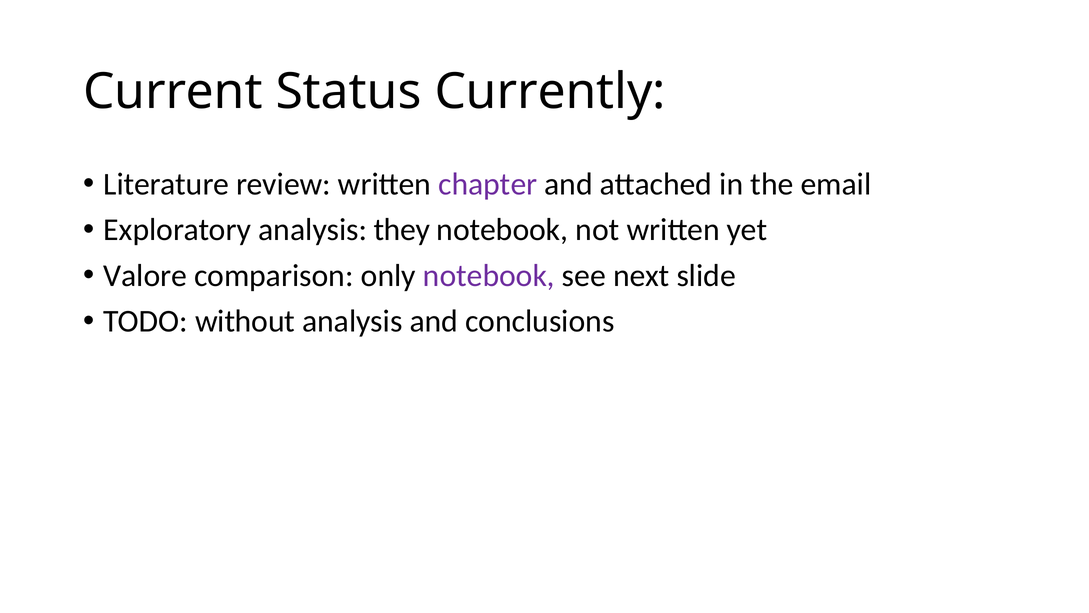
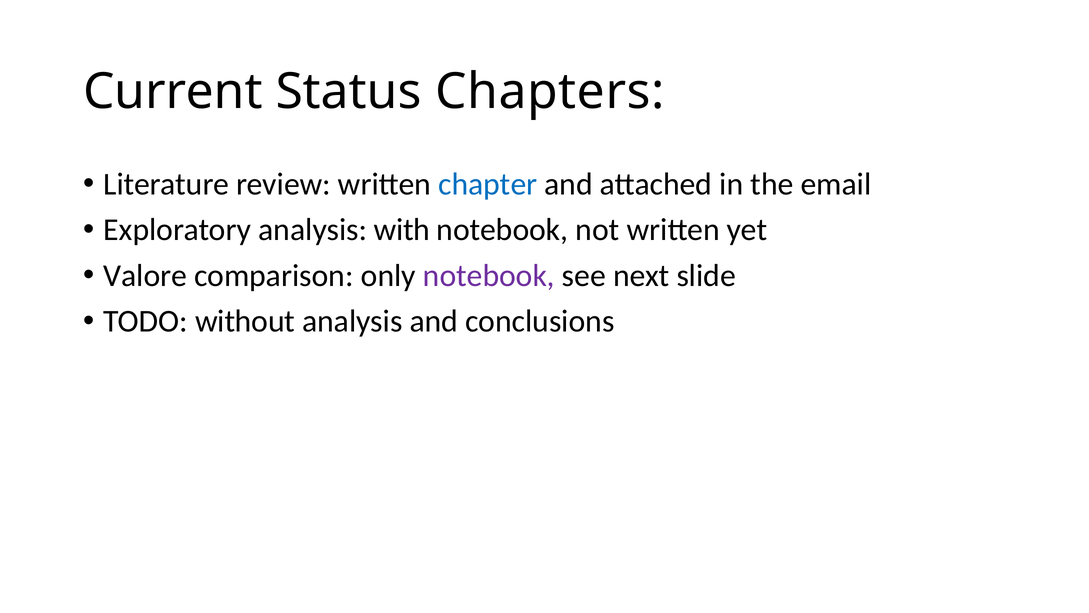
Currently: Currently -> Chapters (550, 91)
chapter colour: purple -> blue (488, 184)
they: they -> with (402, 230)
